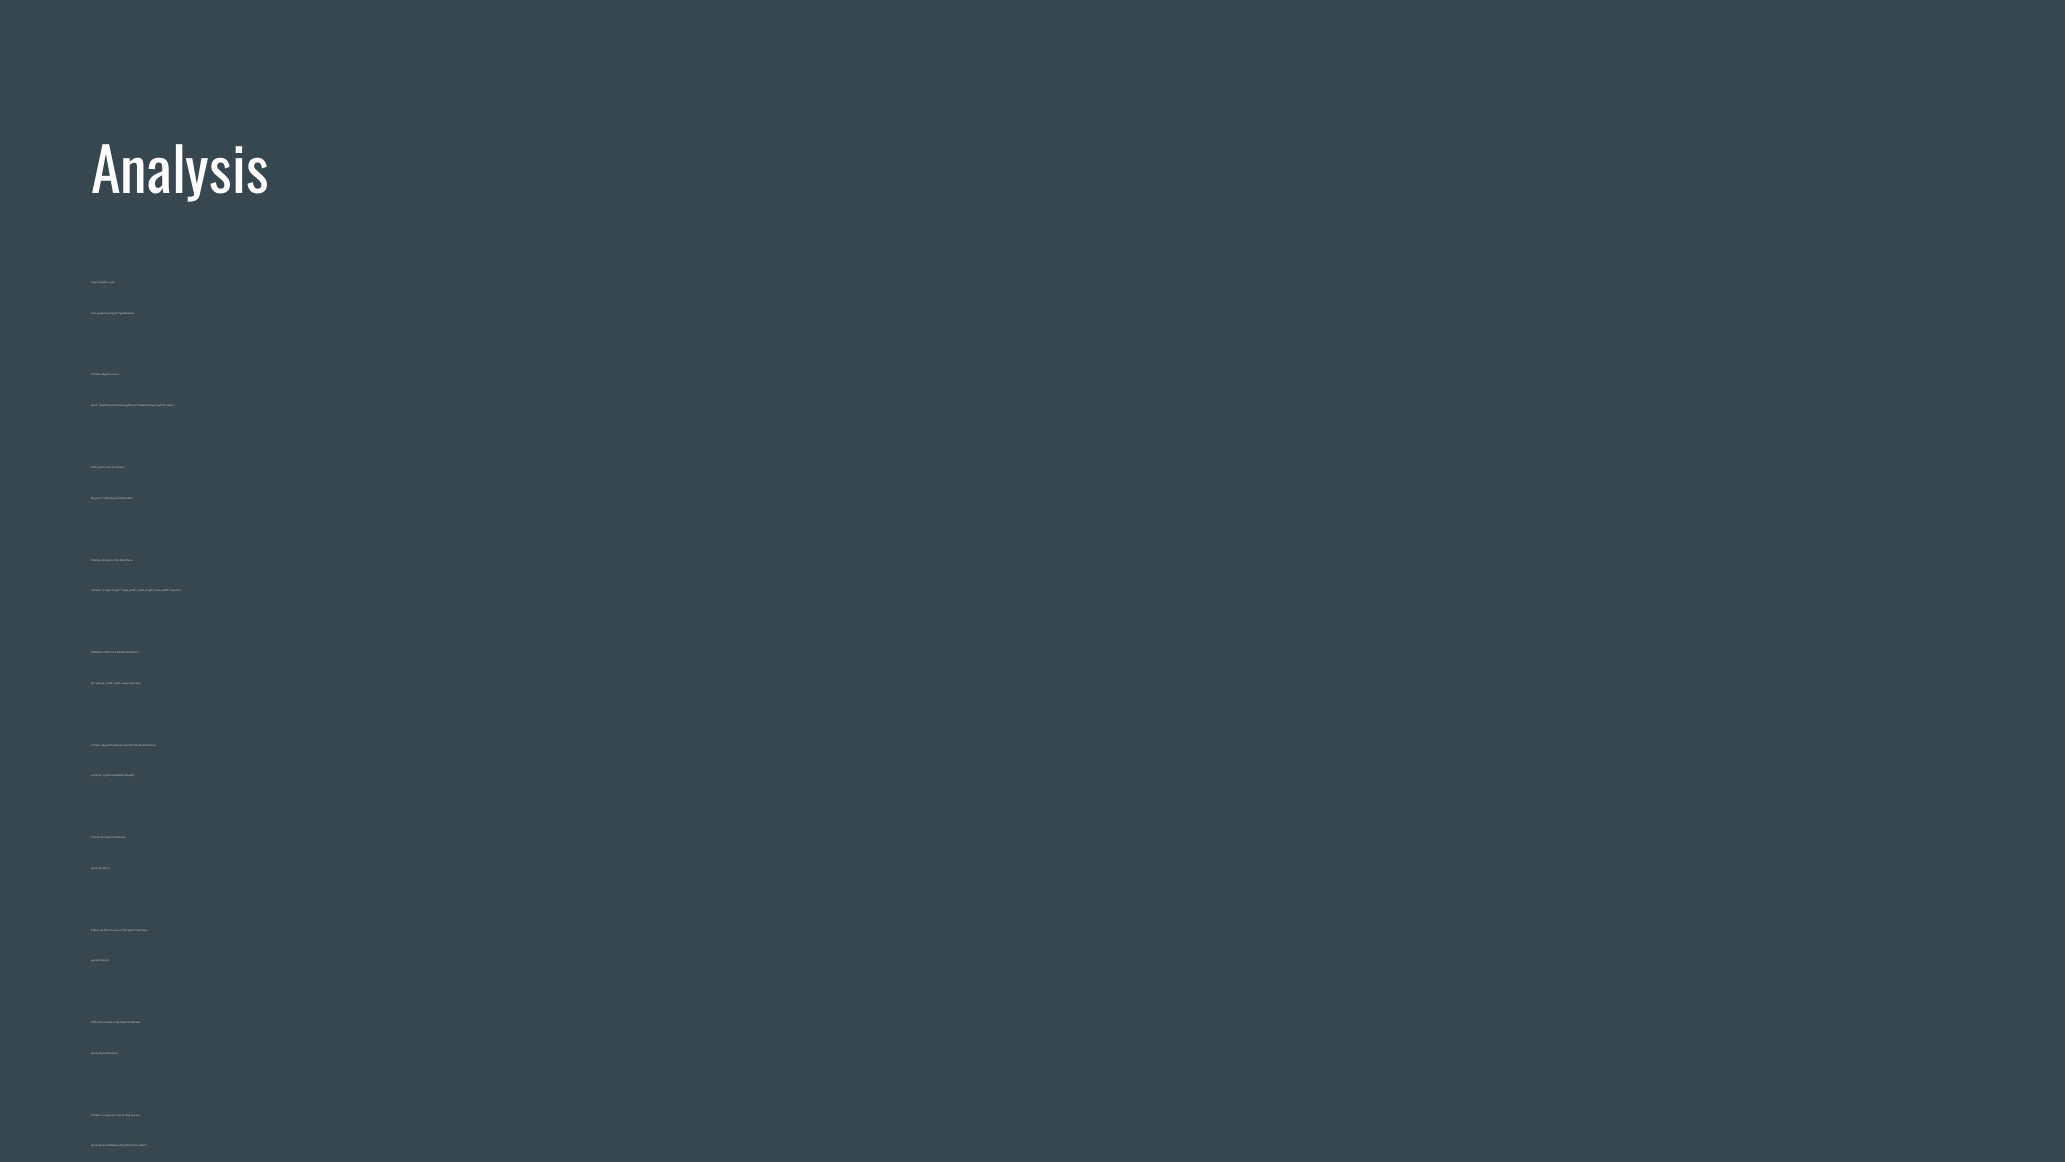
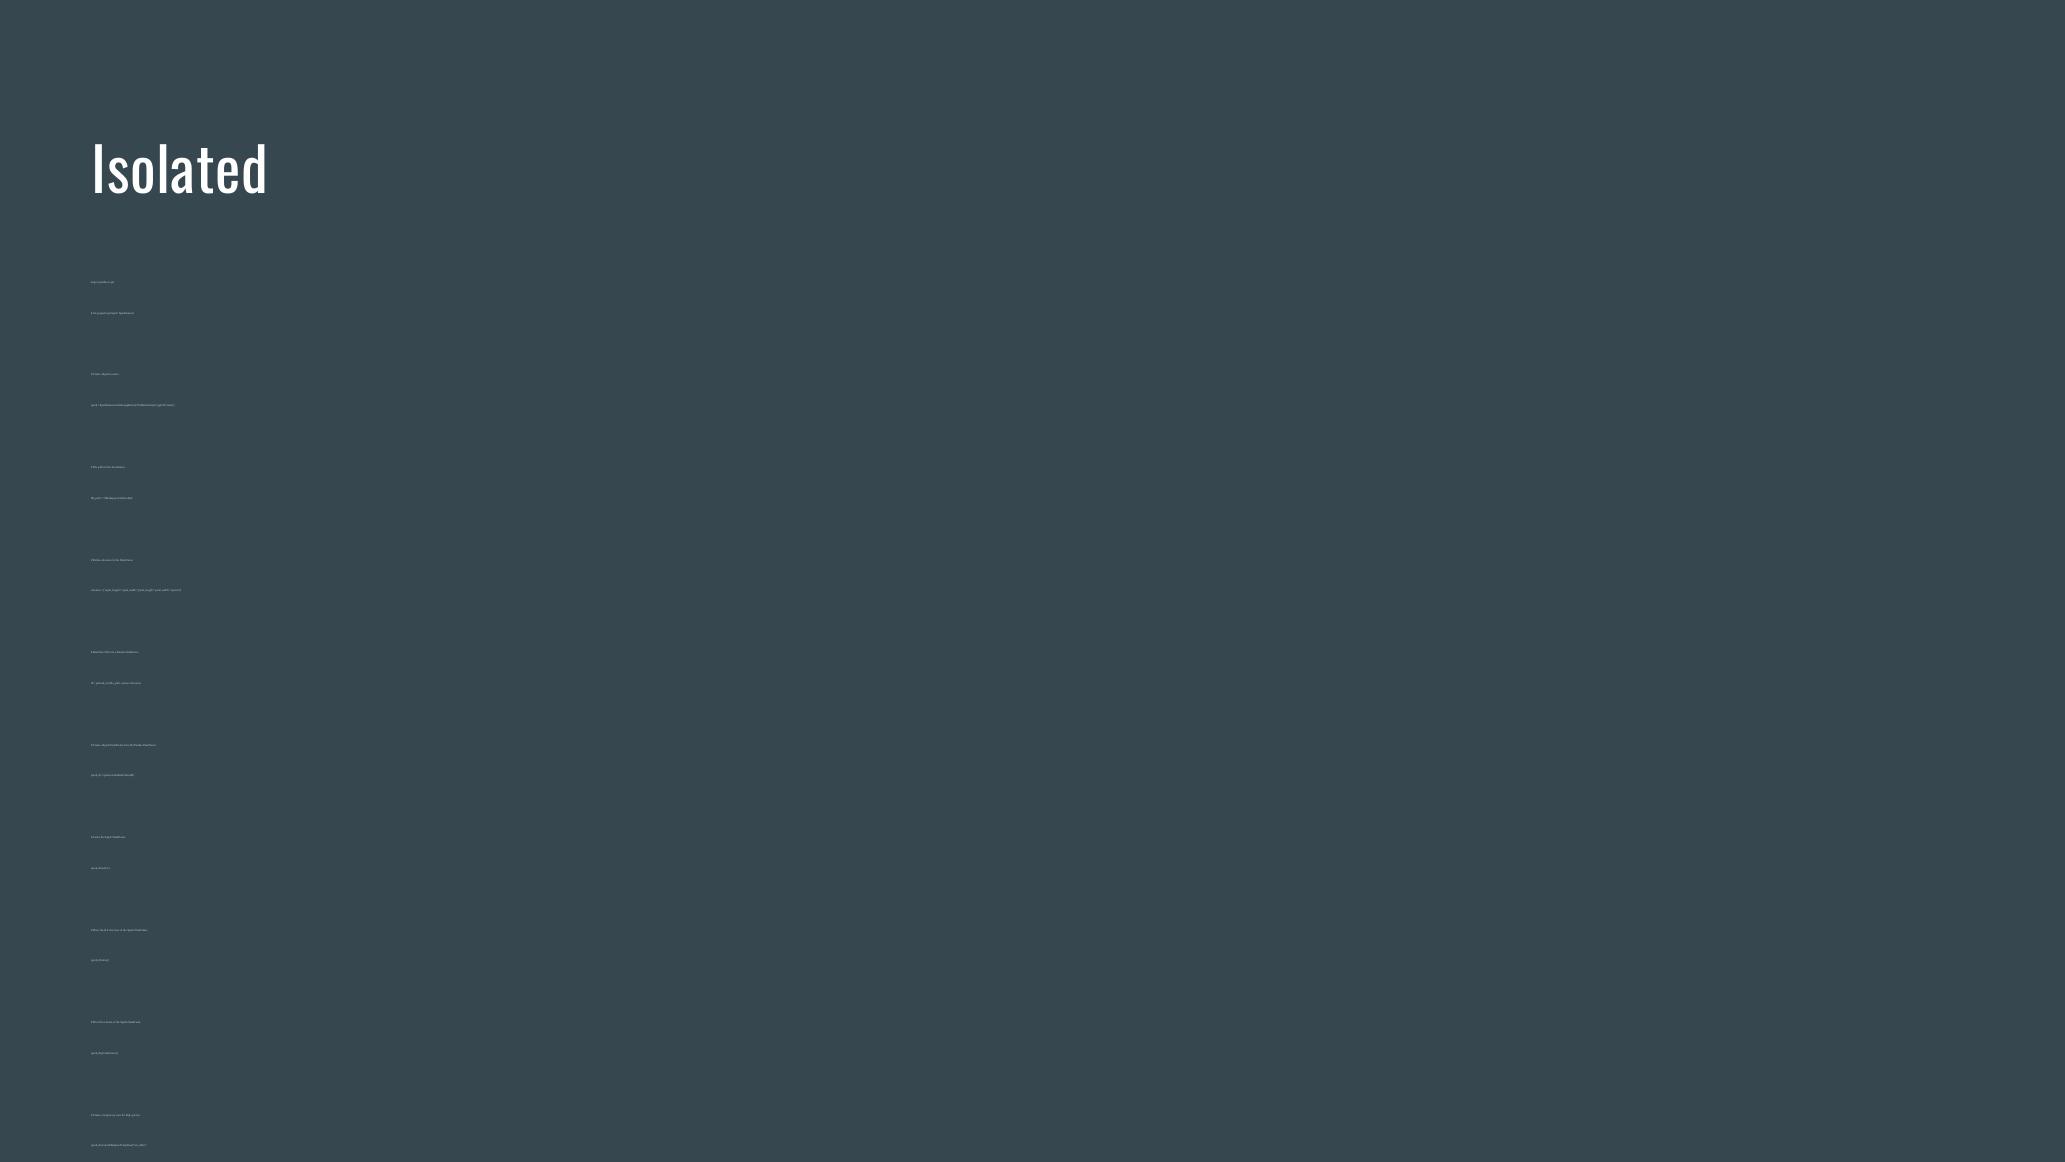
Analysis: Analysis -> Isolated (180, 173)
